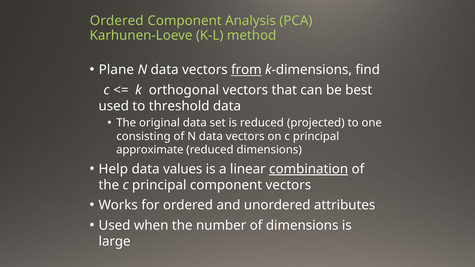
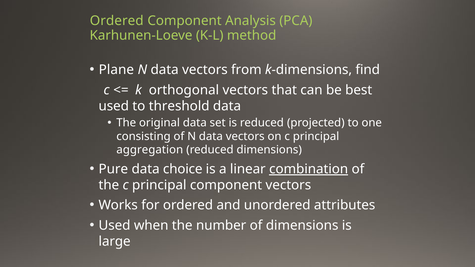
from underline: present -> none (246, 70)
approximate: approximate -> aggregation (150, 150)
Help: Help -> Pure (113, 169)
values: values -> choice (183, 169)
